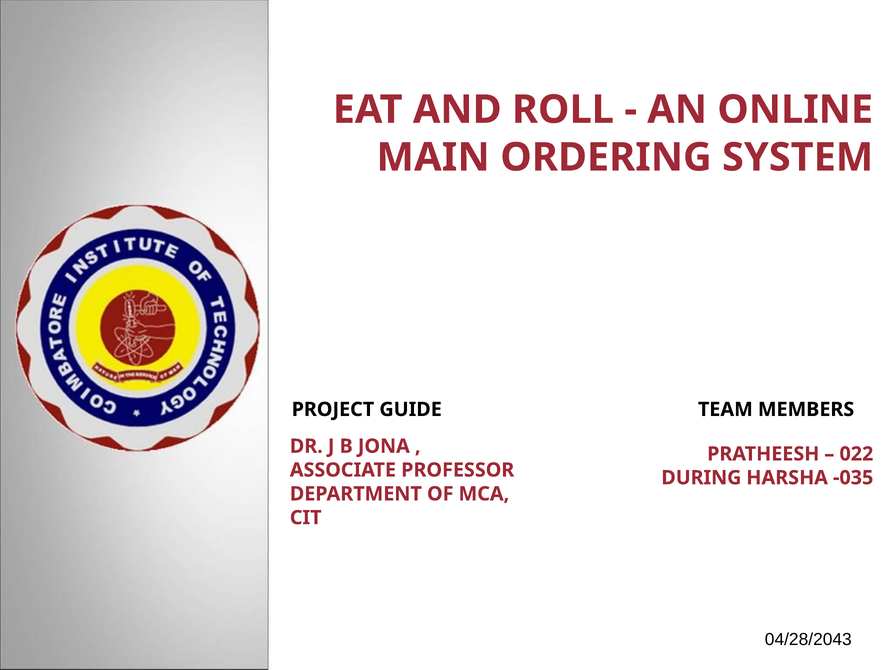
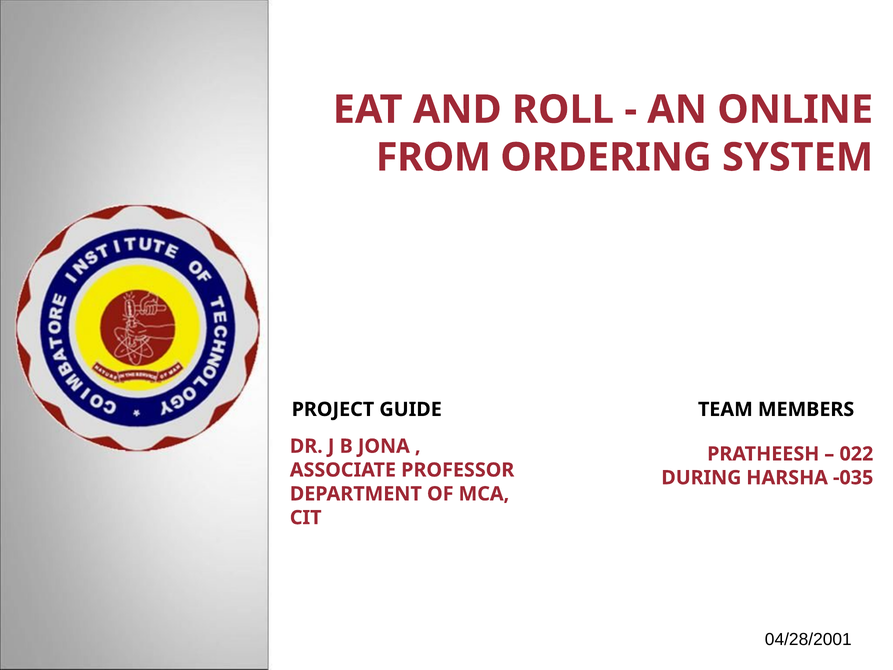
MAIN: MAIN -> FROM (433, 157)
04/28/2043: 04/28/2043 -> 04/28/2001 (808, 639)
